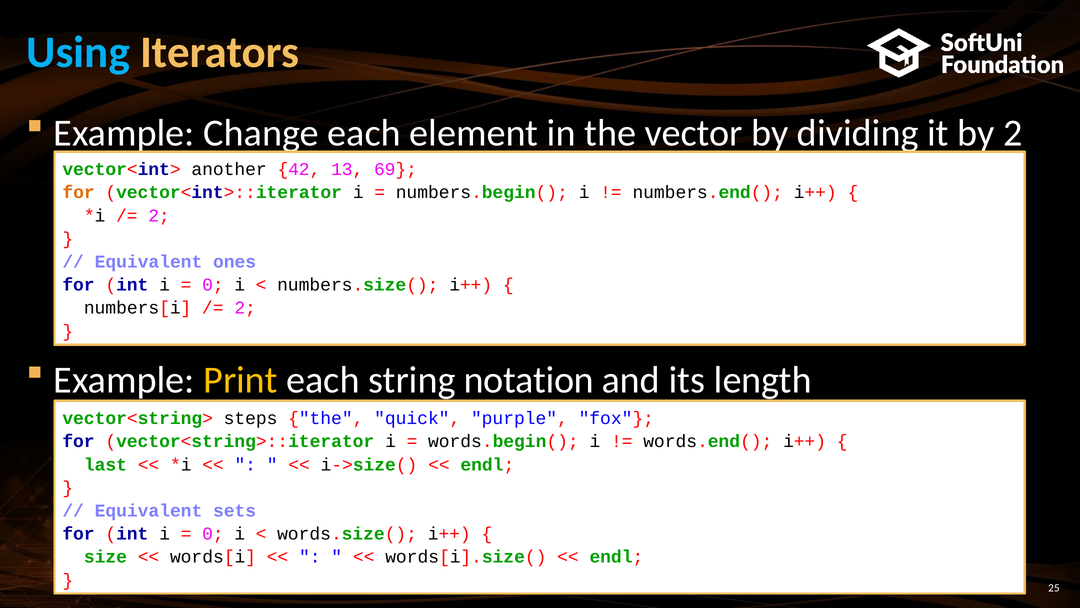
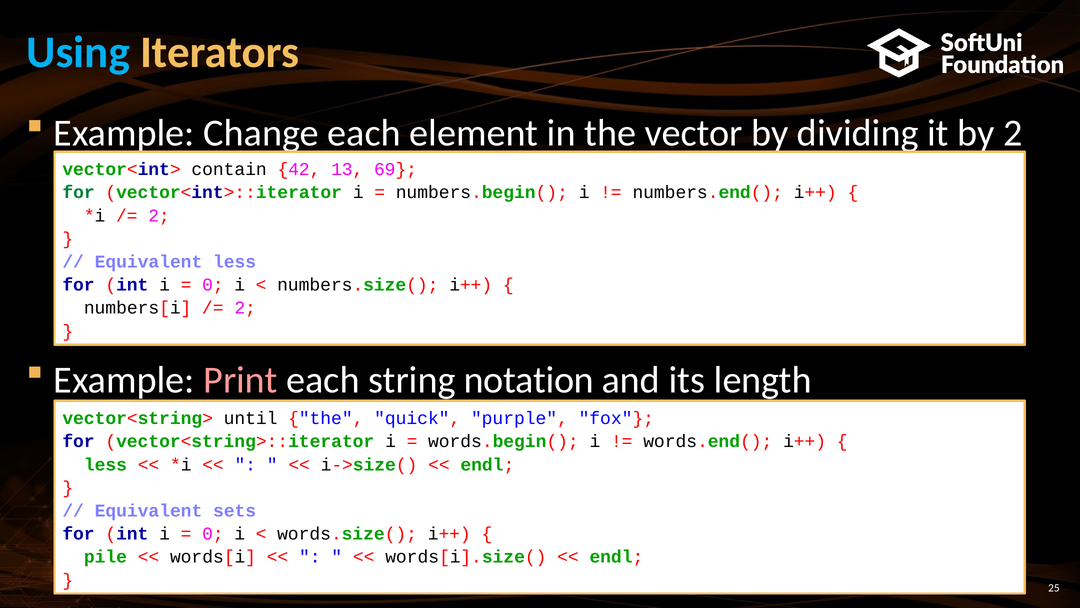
another: another -> contain (229, 169)
for colour: orange -> green (79, 192)
Equivalent ones: ones -> less (235, 262)
Print colour: yellow -> pink (241, 380)
steps: steps -> until (251, 418)
last: last -> less (105, 464)
size: size -> pile (105, 557)
